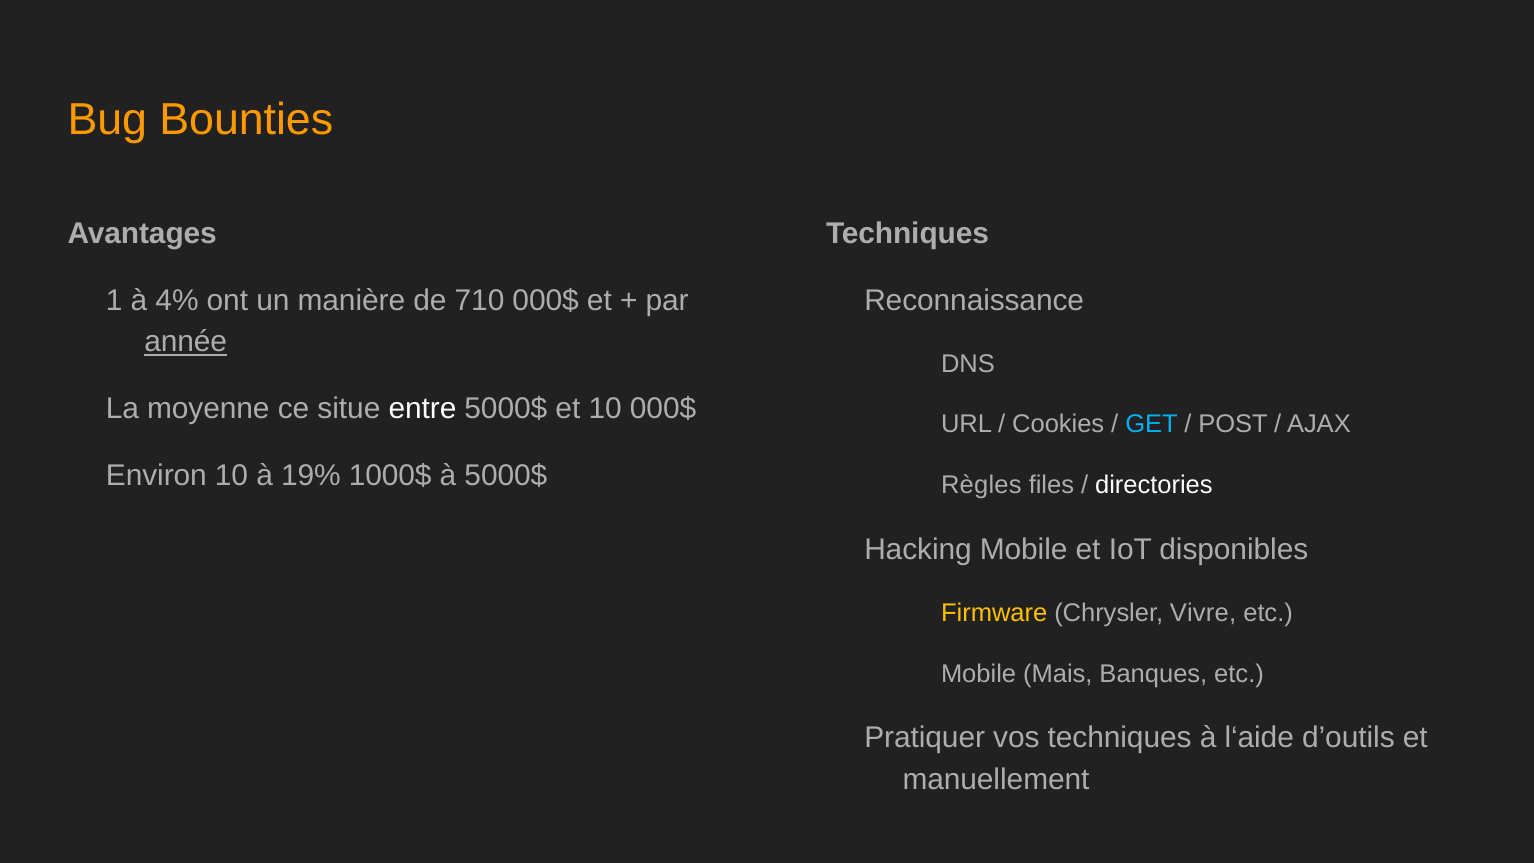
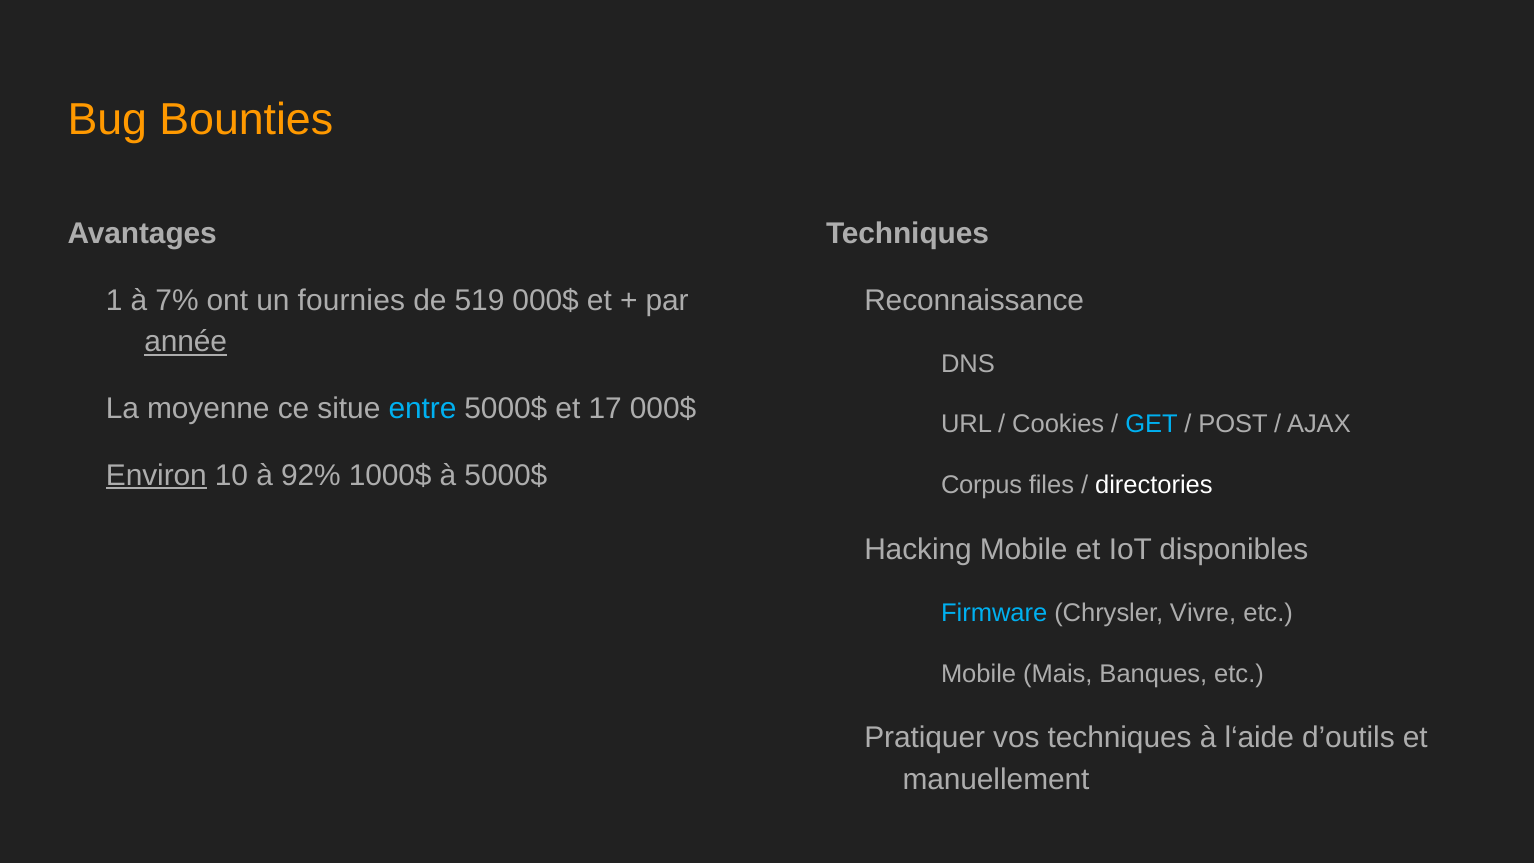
4%: 4% -> 7% (177, 301)
manière: manière -> fournies (351, 301)
710: 710 -> 519 (480, 301)
entre colour: white -> light blue (422, 408)
et 10: 10 -> 17 (605, 408)
Environ underline: none -> present (156, 475)
19%: 19% -> 92% (311, 475)
Règles: Règles -> Corpus (982, 485)
Firmware colour: yellow -> light blue (994, 613)
